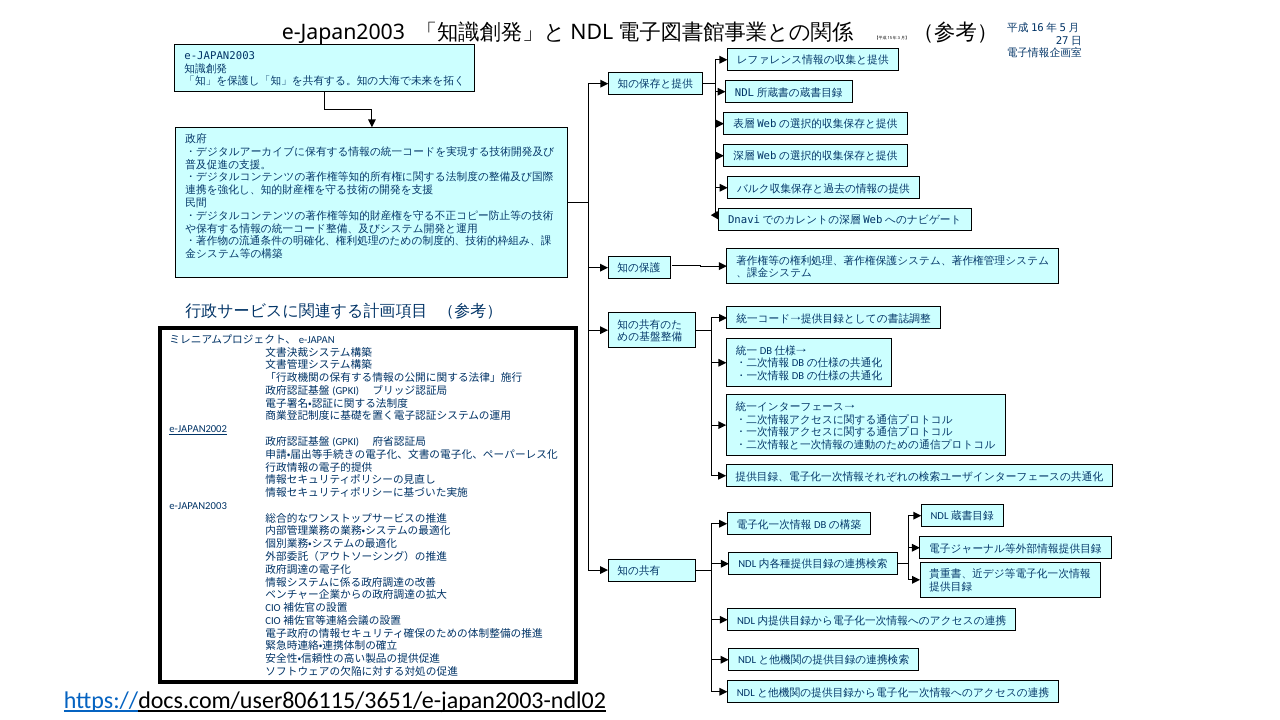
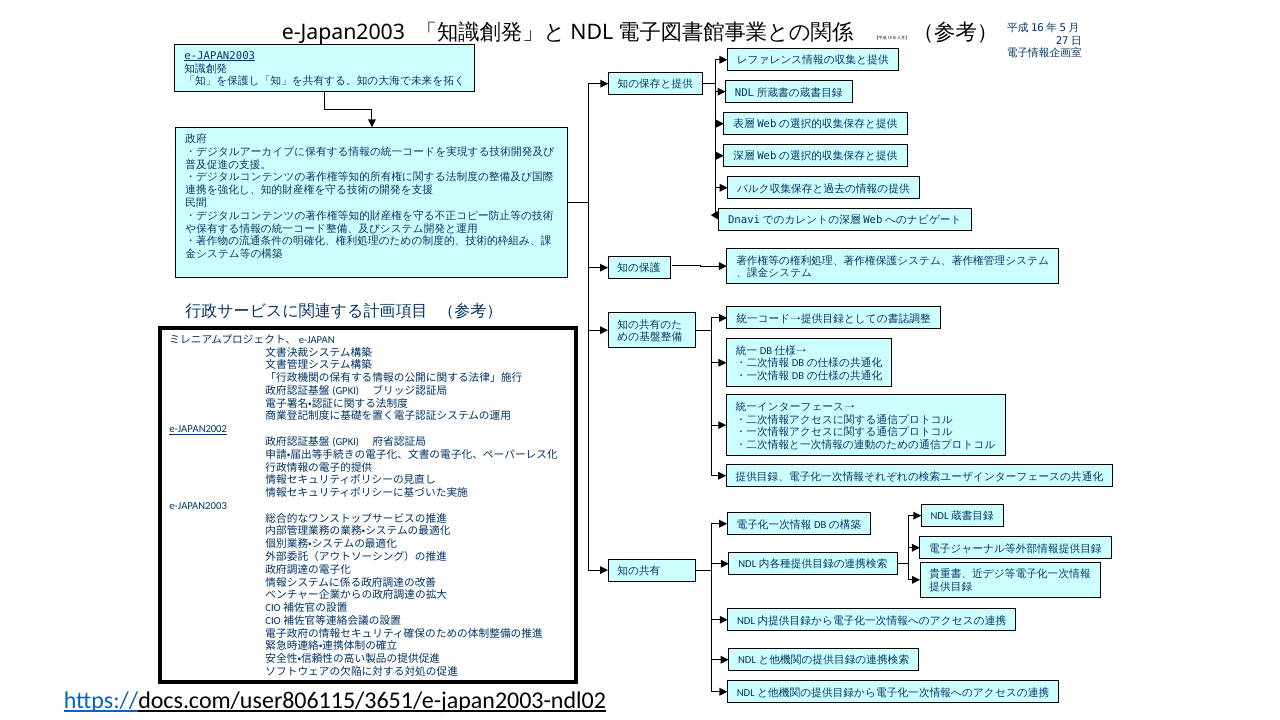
e-JAPAN2003 underline: none -> present (220, 56)
